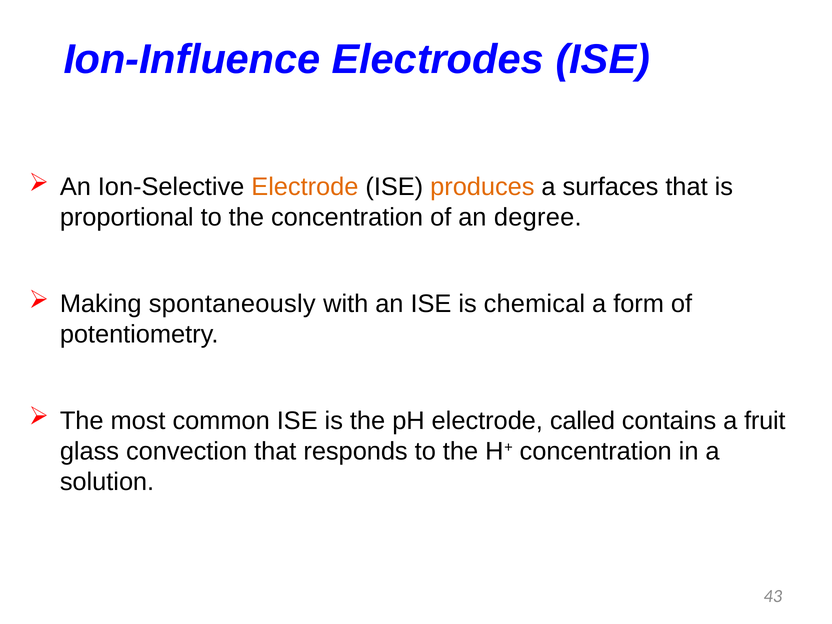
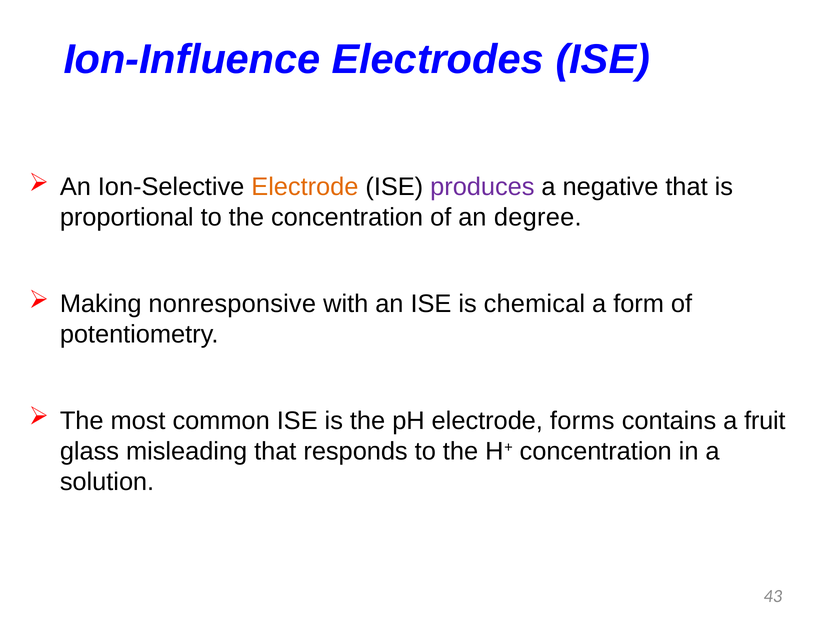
produces colour: orange -> purple (482, 187)
surfaces: surfaces -> negative (611, 187)
spontaneously: spontaneously -> nonresponsive (232, 304)
called: called -> forms (582, 421)
convection: convection -> misleading (187, 451)
